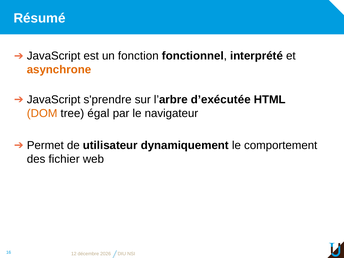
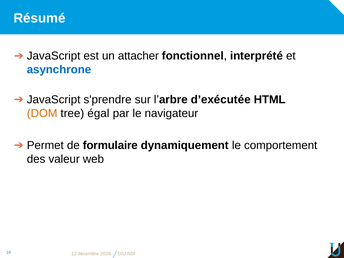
fonction: fonction -> attacher (138, 56)
asynchrone colour: orange -> blue (59, 70)
utilisateur: utilisateur -> formulaire (110, 145)
fichier: fichier -> valeur (64, 159)
